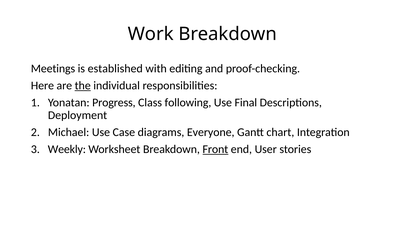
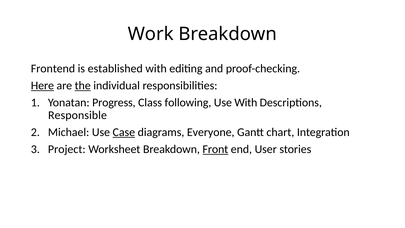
Meetings: Meetings -> Frontend (53, 68)
Here underline: none -> present (42, 85)
Use Final: Final -> With (246, 102)
Deployment: Deployment -> Responsible (78, 115)
Case underline: none -> present (124, 132)
Weekly: Weekly -> Project (67, 149)
